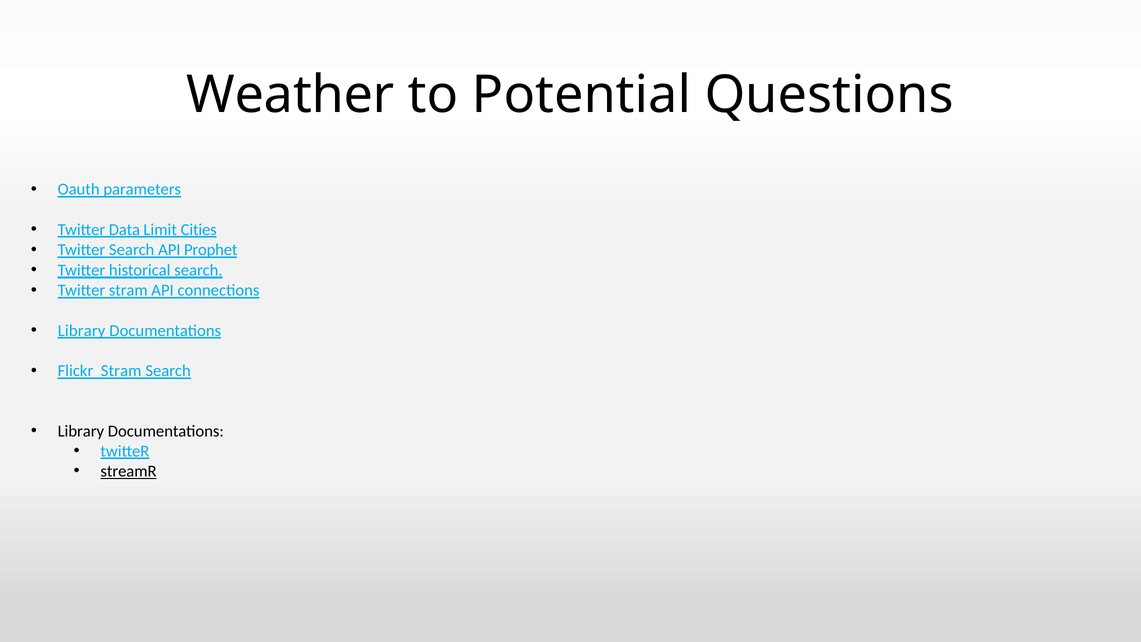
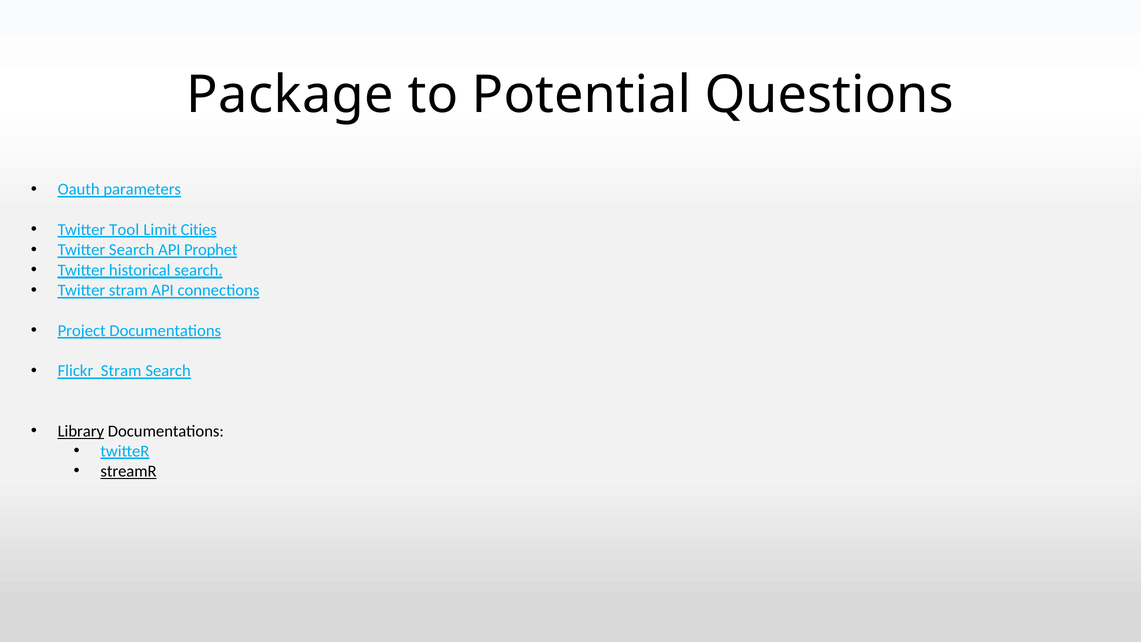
Weather: Weather -> Package (290, 95)
Data: Data -> Tool (124, 230)
Library: Library -> Project (82, 331)
Library underline: none -> present (81, 431)
